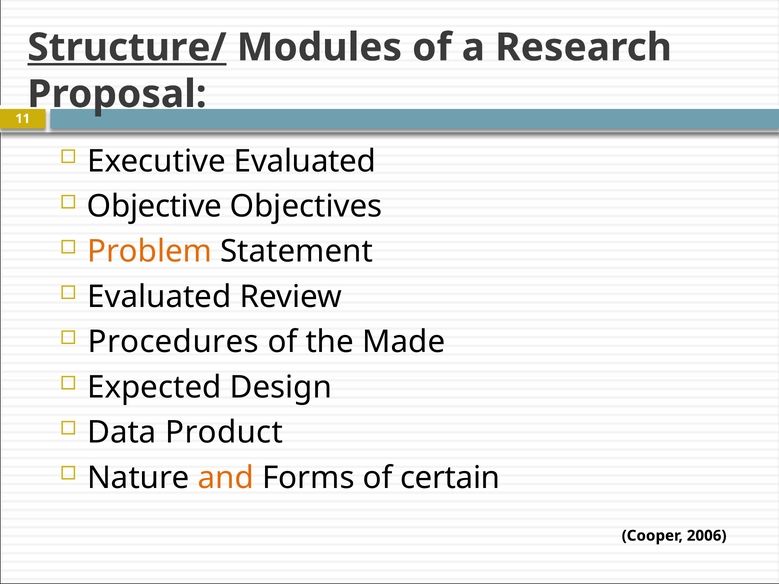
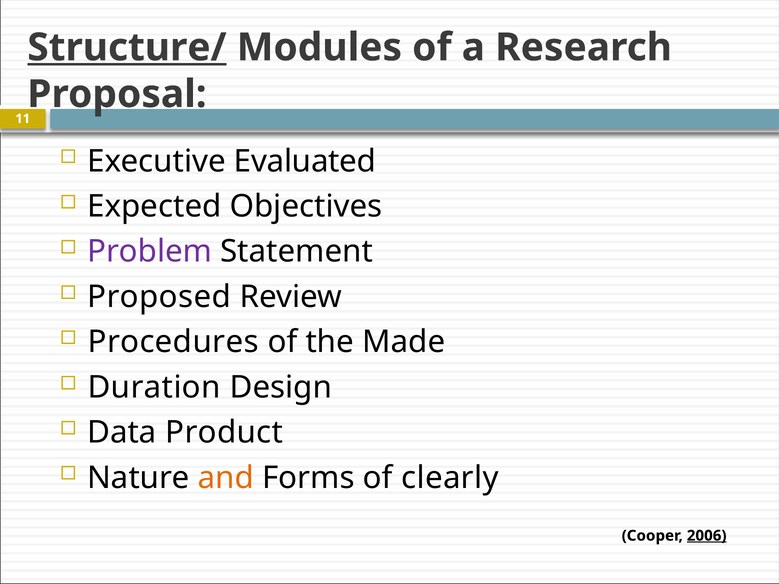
Objective: Objective -> Expected (154, 206)
Problem colour: orange -> purple (150, 252)
Evaluated: Evaluated -> Proposed (159, 297)
Expected: Expected -> Duration (154, 387)
certain: certain -> clearly (450, 478)
2006 underline: none -> present (707, 536)
